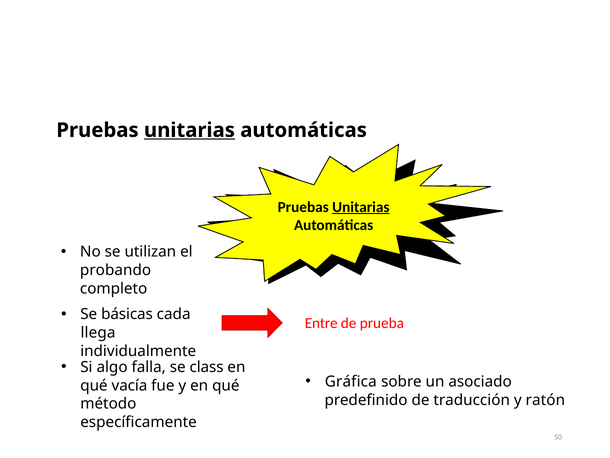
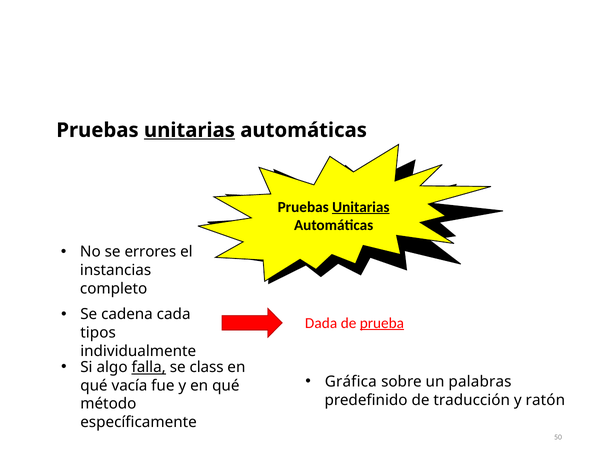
utilizan: utilizan -> errores (150, 252)
probando: probando -> instancias (116, 270)
básicas: básicas -> cadena (127, 314)
Entre: Entre -> Dada (321, 323)
prueba underline: none -> present (382, 323)
llega: llega -> tipos (98, 332)
falla underline: none -> present (149, 367)
asociado: asociado -> palabras (480, 381)
